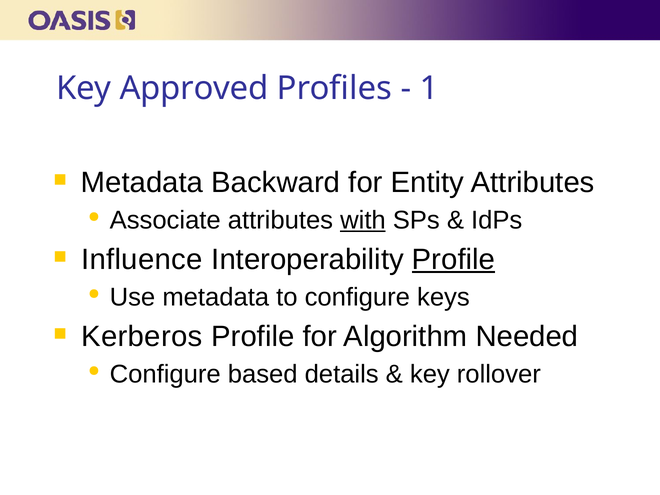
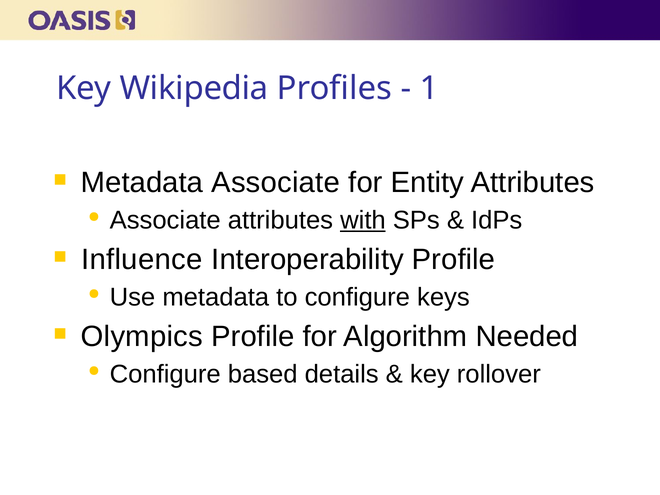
Approved: Approved -> Wikipedia (194, 88)
Metadata Backward: Backward -> Associate (276, 182)
Profile underline: present -> none (453, 259)
Kerberos: Kerberos -> Olympics (142, 337)
